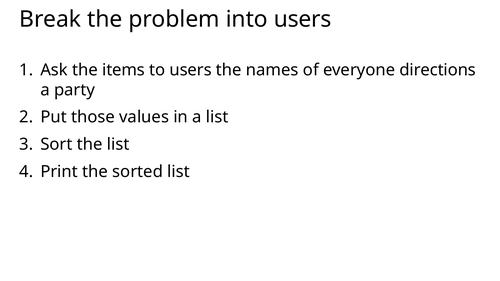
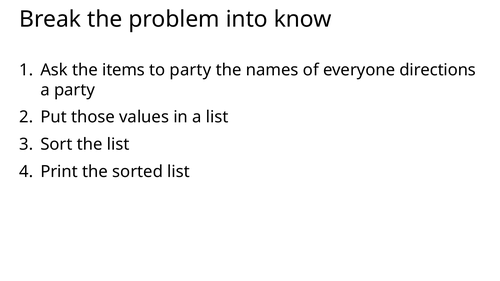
into users: users -> know (303, 19)
to users: users -> party (190, 70)
